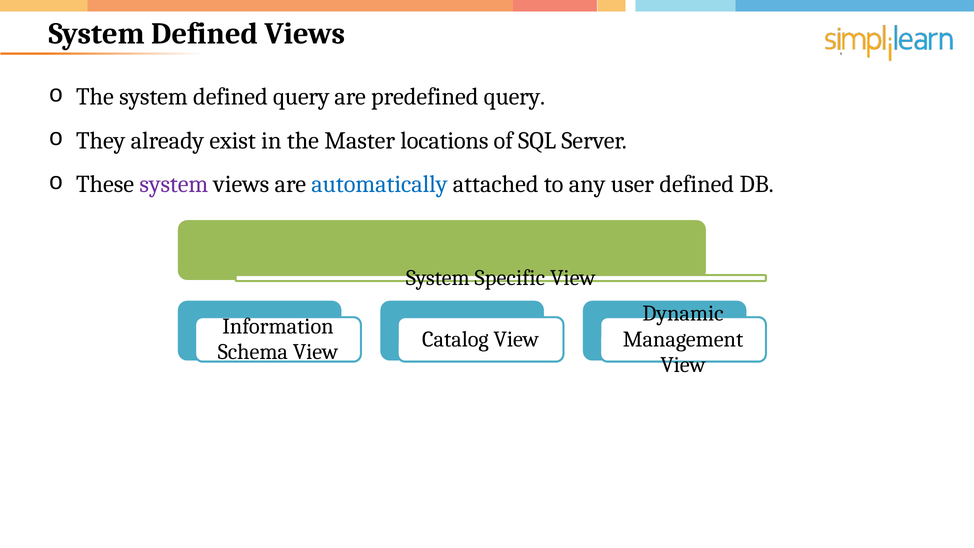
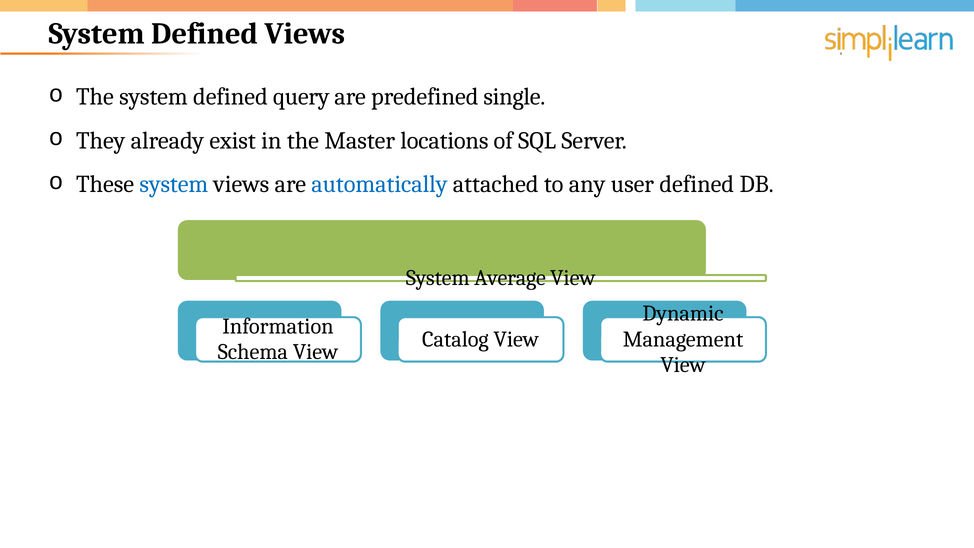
predefined query: query -> single (514, 97)
system colour: purple -> blue (174, 184)
Specific: Specific -> Average (510, 278)
